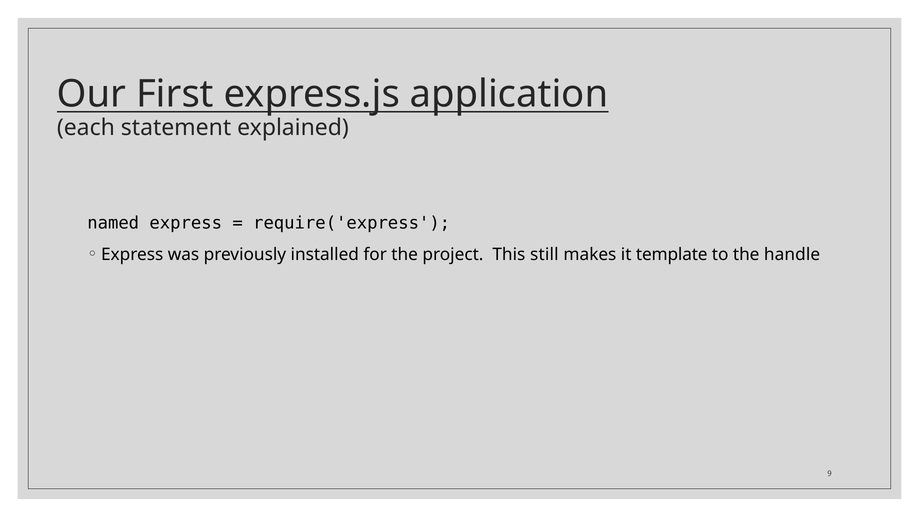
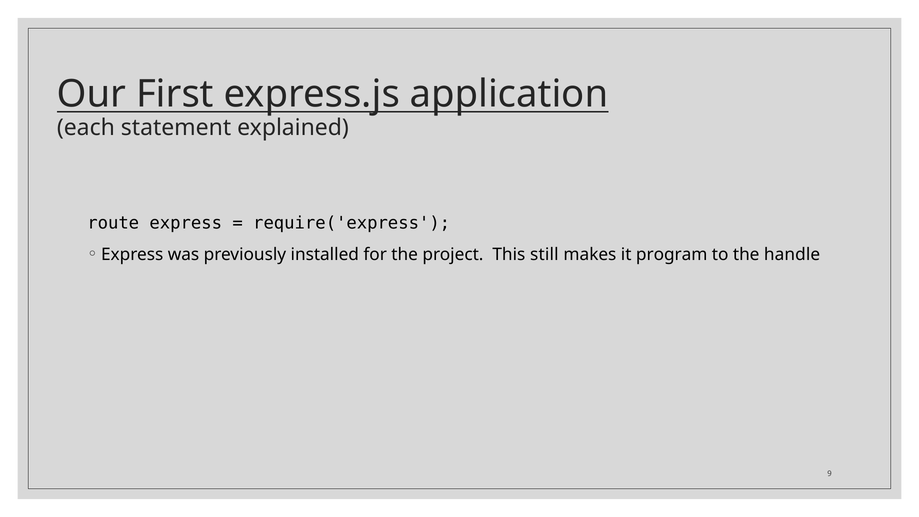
named: named -> route (113, 223)
template: template -> program (672, 254)
